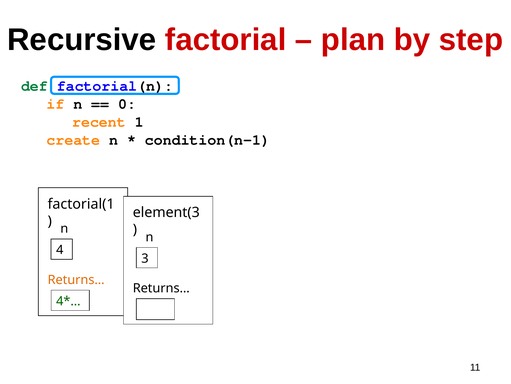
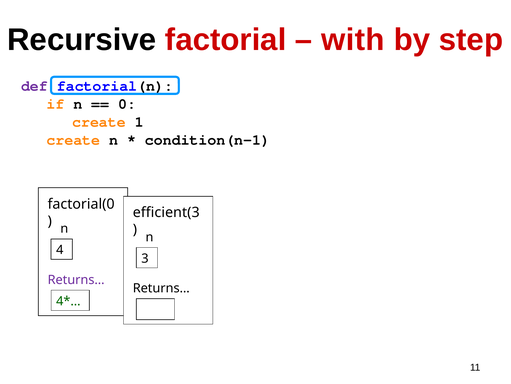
plan: plan -> with (353, 40)
def colour: green -> purple (34, 86)
recent: recent -> create (99, 122)
factorial(1: factorial(1 -> factorial(0 (81, 204)
element(3: element(3 -> efficient(3 (166, 212)
Returns… colour: orange -> purple (76, 279)
